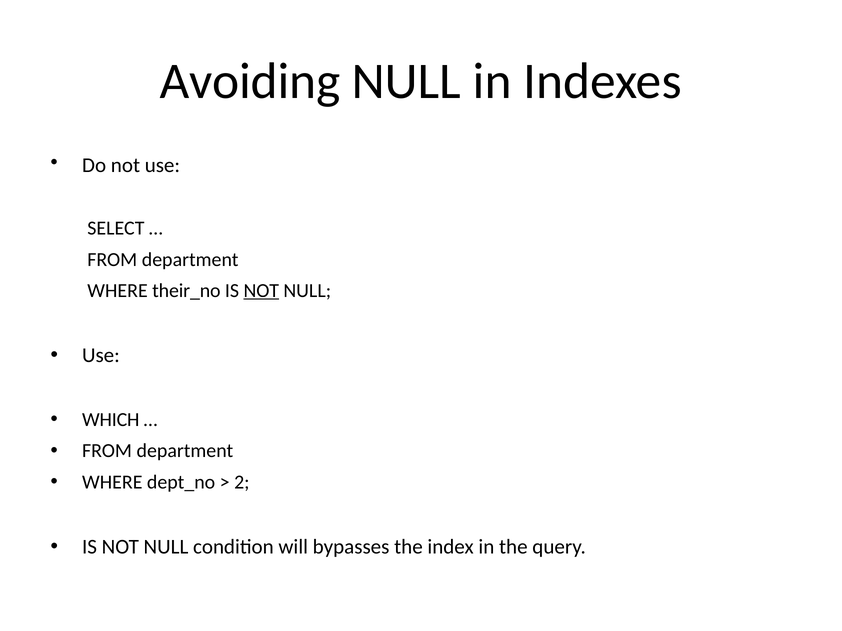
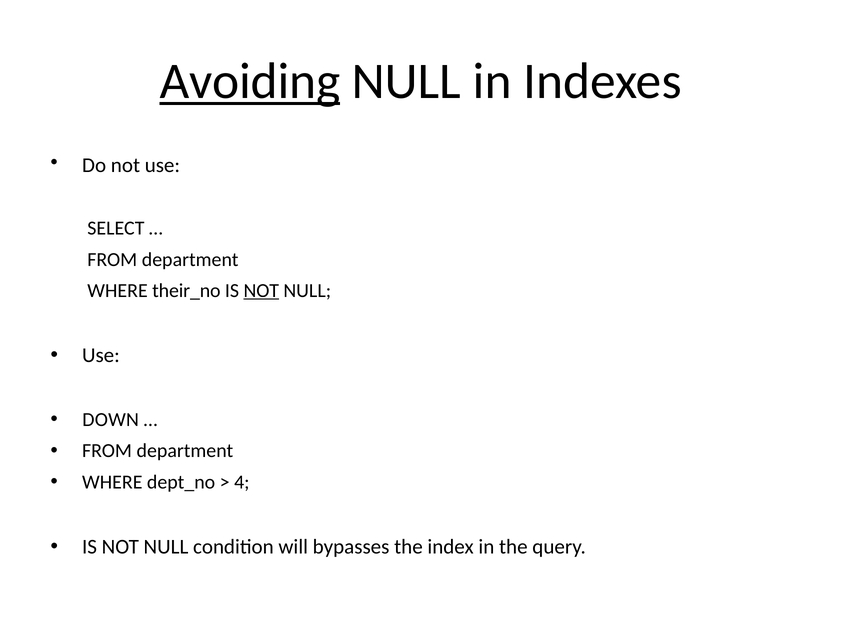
Avoiding underline: none -> present (250, 82)
WHICH: WHICH -> DOWN (111, 420)
2: 2 -> 4 (242, 482)
